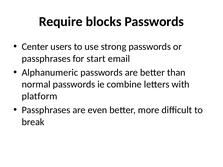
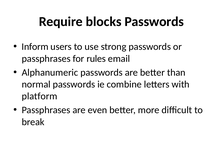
Center: Center -> Inform (35, 47)
start: start -> rules (96, 59)
